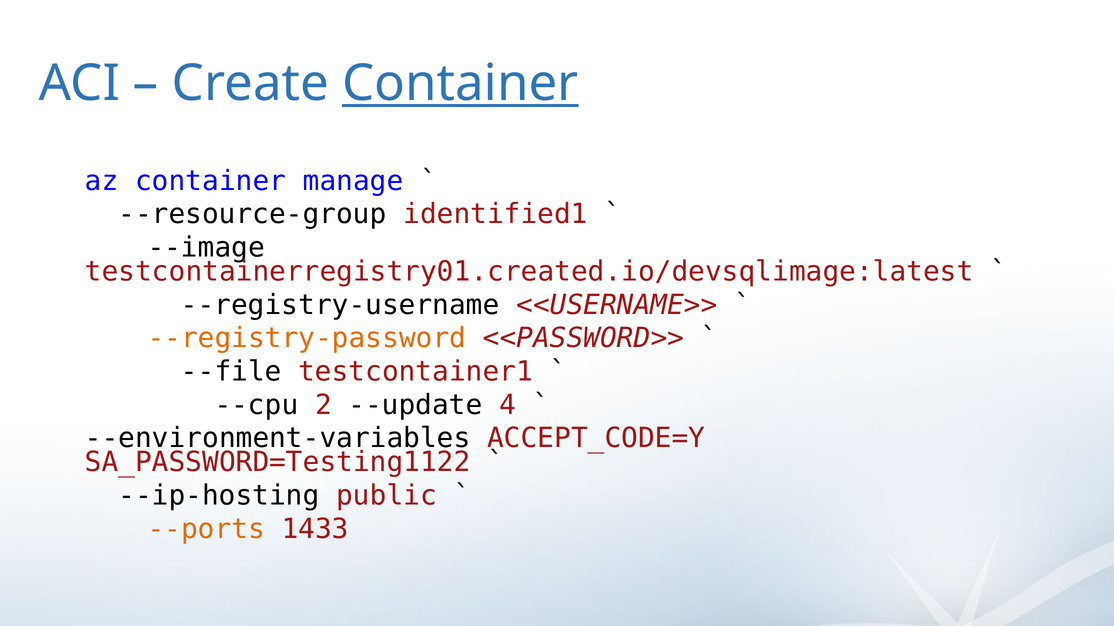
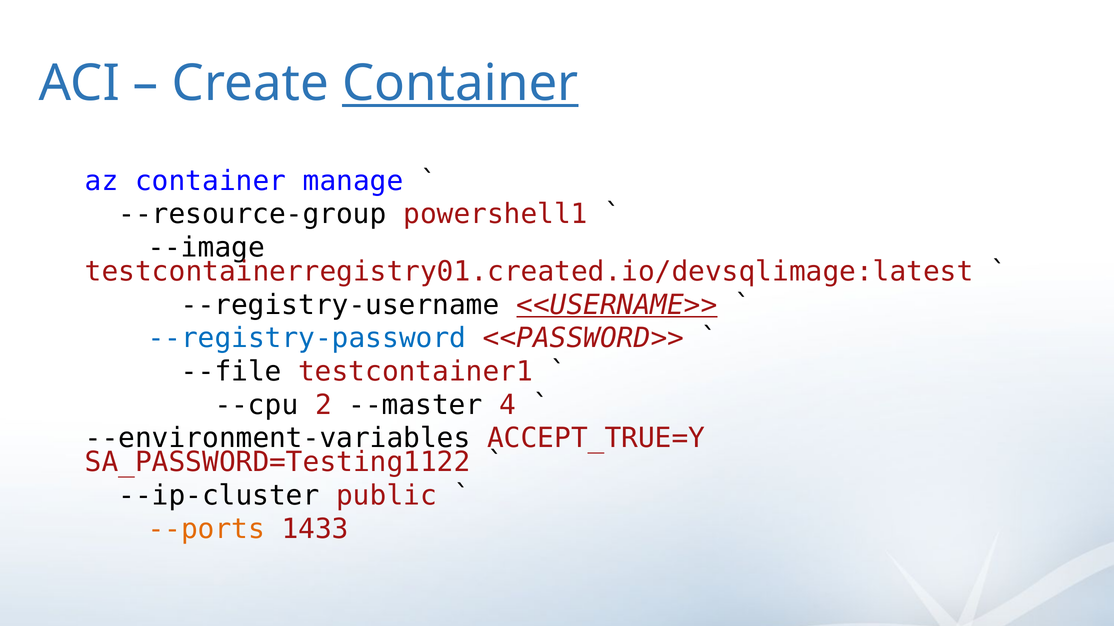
identified1: identified1 -> powershell1 (495, 214)
<<USERNAME>> underline: none -> present (617, 305)
--registry-password colour: orange -> blue (307, 339)
--update: --update -> --master (415, 405)
ACCEPT_CODE=Y: ACCEPT_CODE=Y -> ACCEPT_TRUE=Y (596, 439)
--ip-hosting: --ip-hosting -> --ip-cluster (219, 496)
